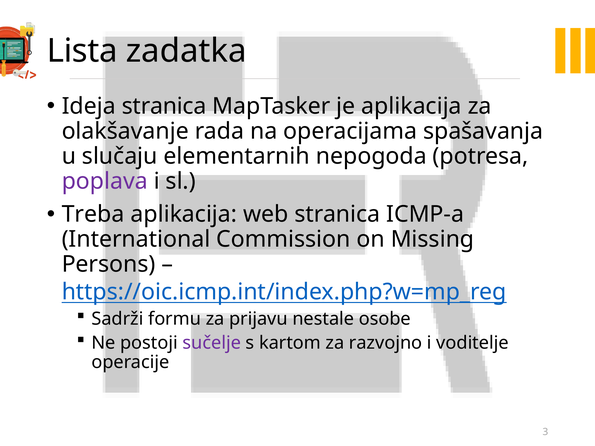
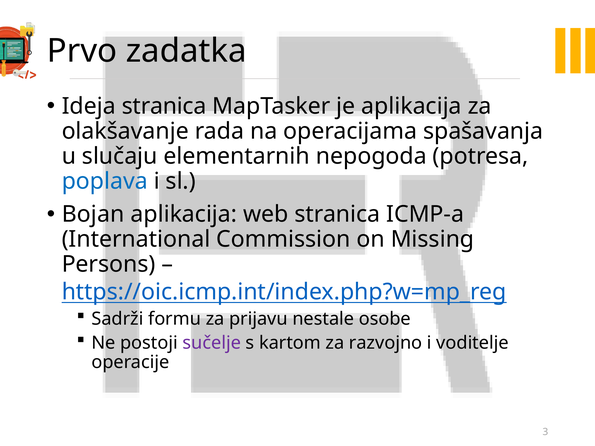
Lista: Lista -> Prvo (82, 51)
poplava colour: purple -> blue (105, 181)
Treba: Treba -> Bojan (93, 214)
